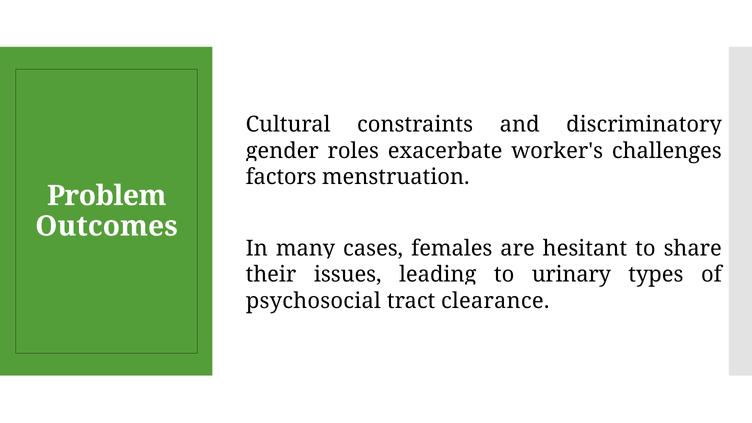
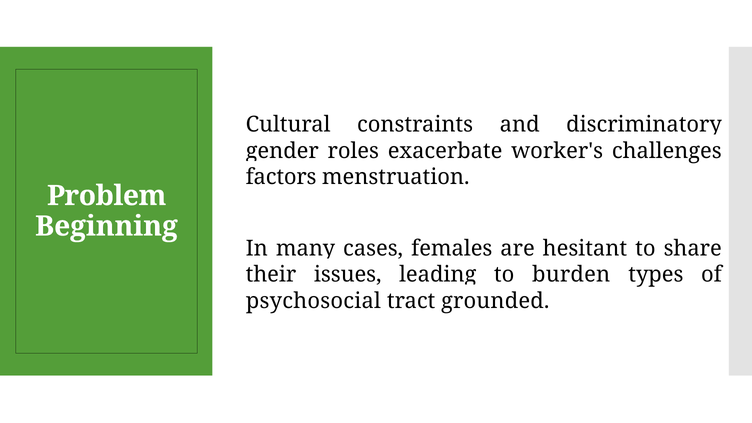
Outcomes: Outcomes -> Beginning (107, 226)
urinary: urinary -> burden (571, 275)
clearance: clearance -> grounded (495, 301)
